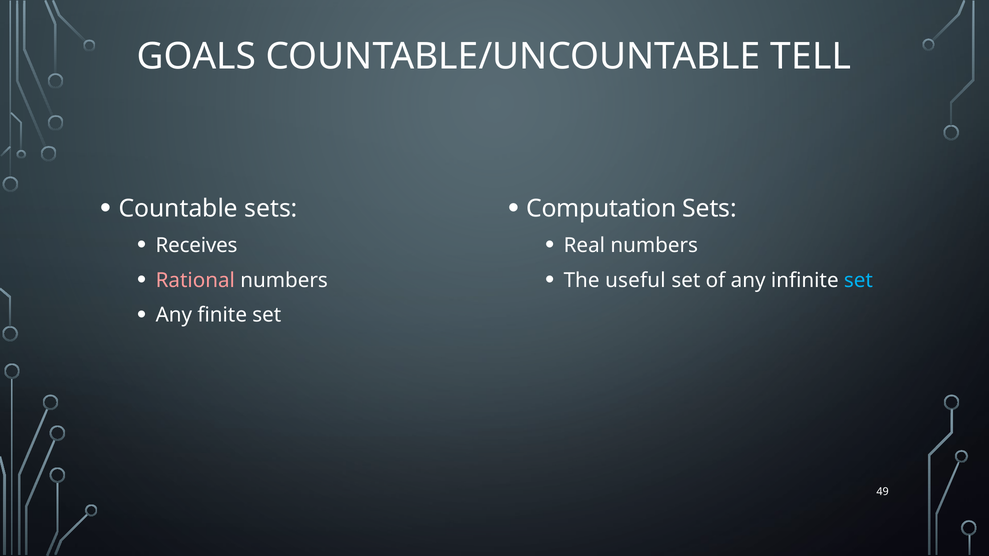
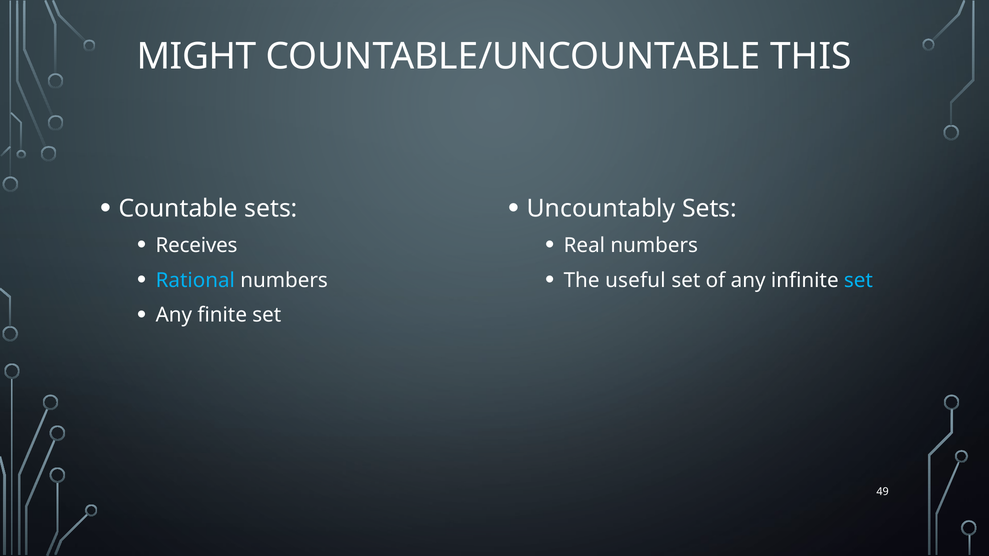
GOALS: GOALS -> MIGHT (197, 56)
TELL: TELL -> THIS (811, 56)
Computation: Computation -> Uncountably (601, 209)
Rational colour: pink -> light blue (195, 280)
